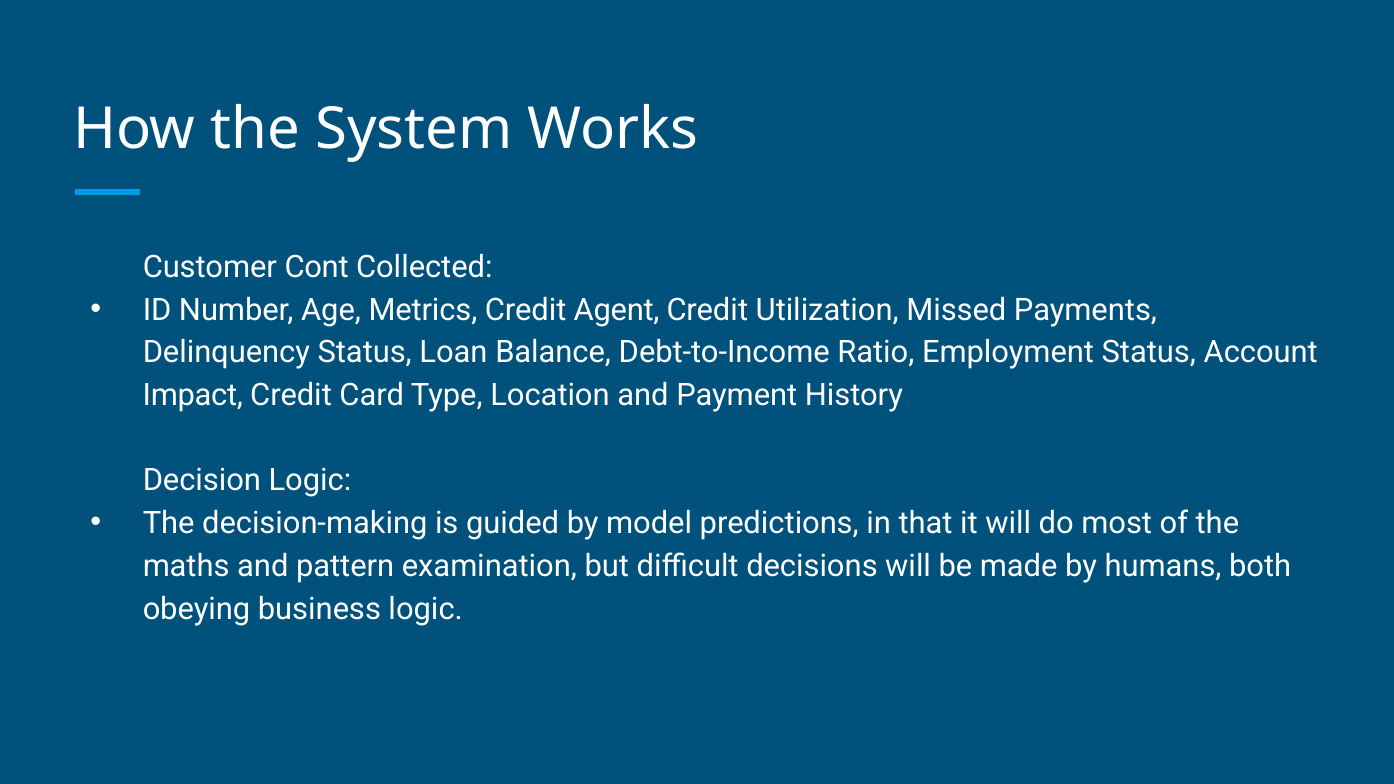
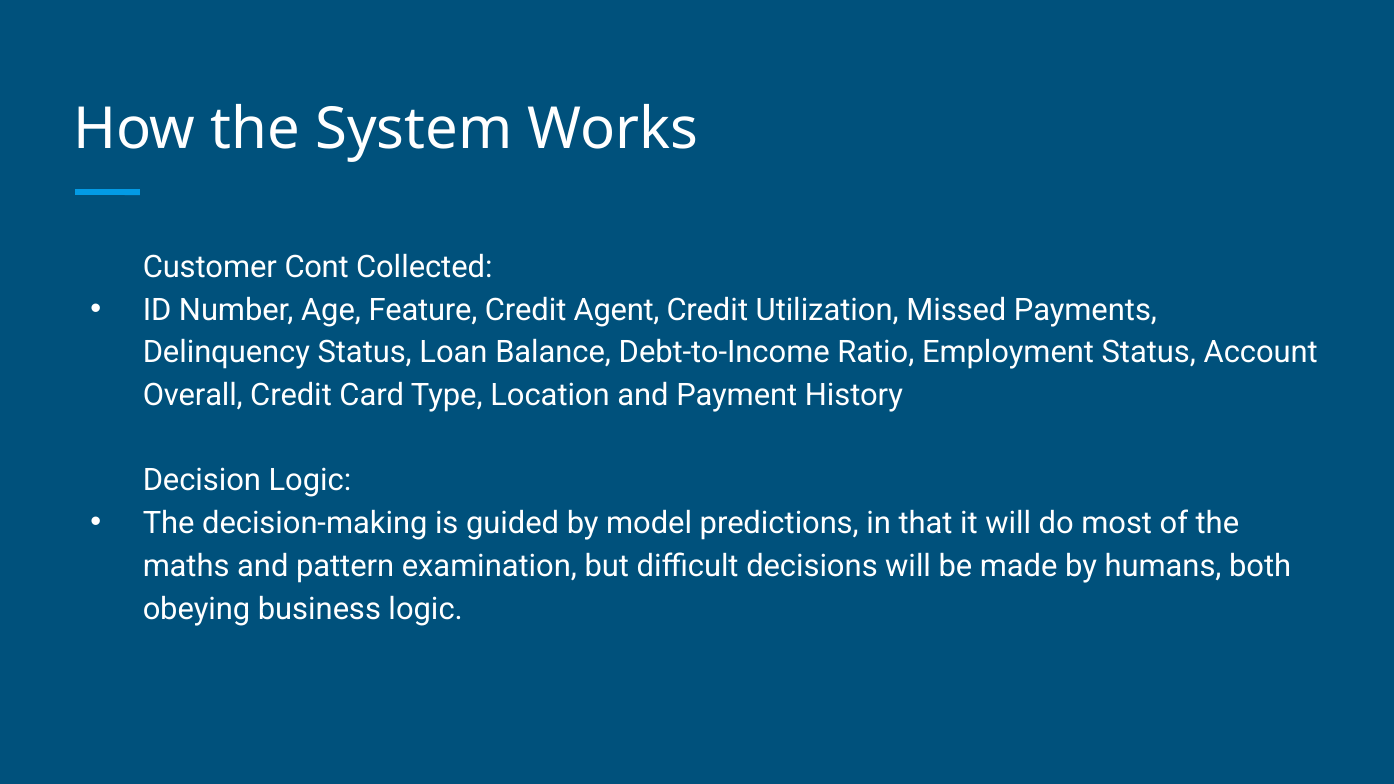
Metrics: Metrics -> Feature (423, 310)
Impact: Impact -> Overall (193, 395)
